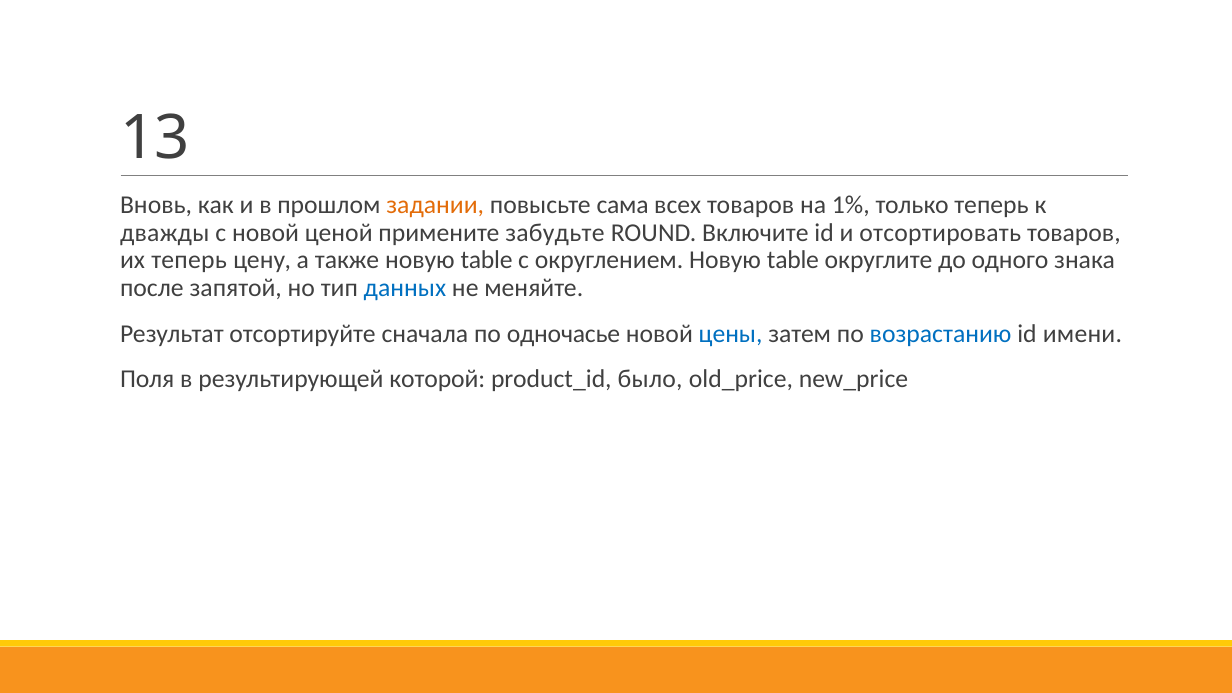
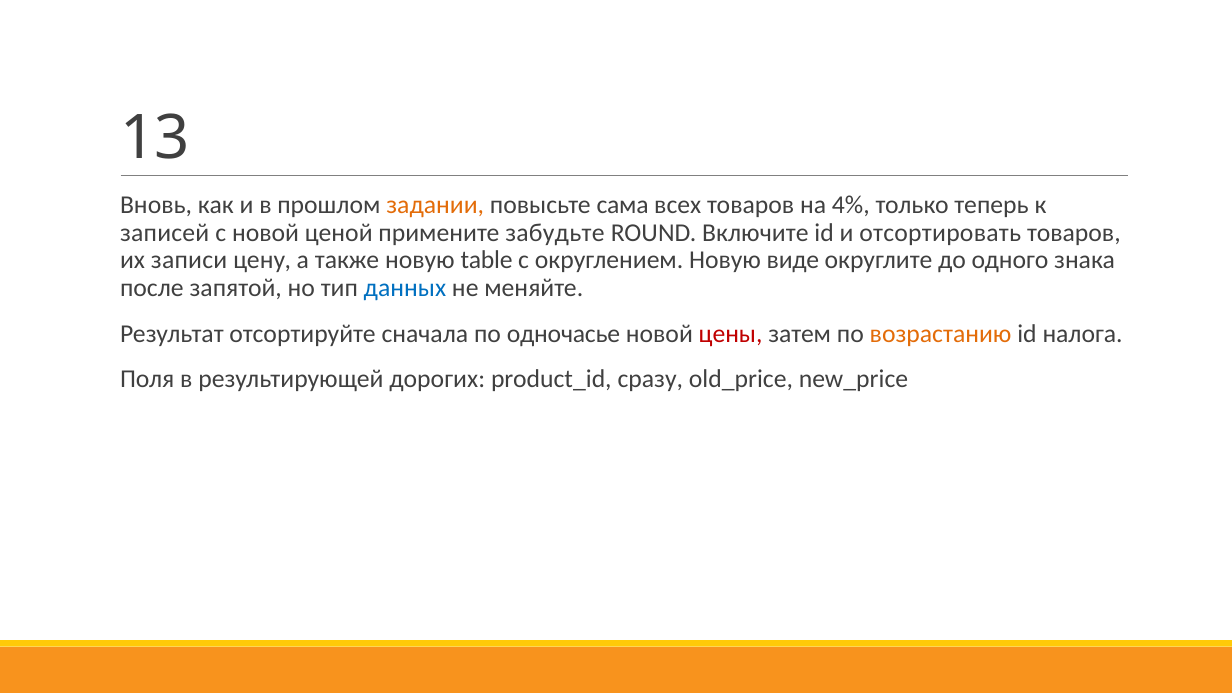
1%: 1% -> 4% (851, 205)
дважды: дважды -> записей (165, 233)
их теперь: теперь -> записи (189, 260)
округлением Новую table: table -> виде (793, 260)
цены colour: blue -> red (731, 334)
возрастанию colour: blue -> orange (941, 334)
имени: имени -> налога (1083, 334)
которой: которой -> дорогих (437, 379)
было: было -> сразу (650, 379)
